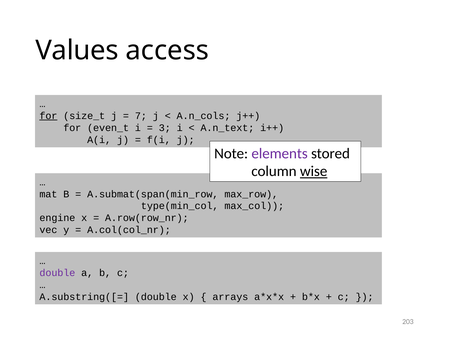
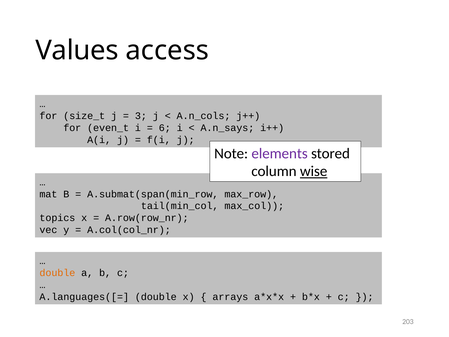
for underline: present -> none (48, 116)
7: 7 -> 3 (141, 116)
3: 3 -> 6 (165, 128)
A.n_text: A.n_text -> A.n_says (227, 128)
type(min_col: type(min_col -> tail(min_col (180, 206)
engine: engine -> topics (57, 218)
double colour: purple -> orange (57, 273)
A.substring([=: A.substring([= -> A.languages([= (84, 297)
